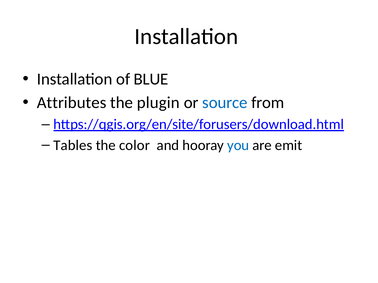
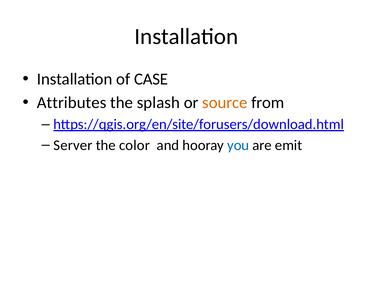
BLUE: BLUE -> CASE (151, 79)
plugin: plugin -> splash (158, 103)
source colour: blue -> orange (225, 103)
Tables: Tables -> Server (73, 145)
